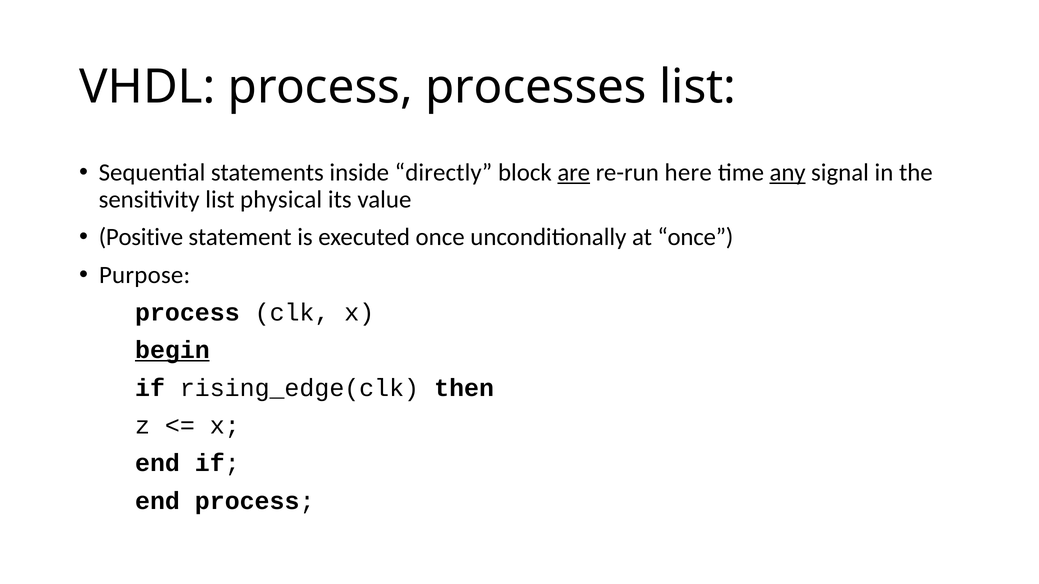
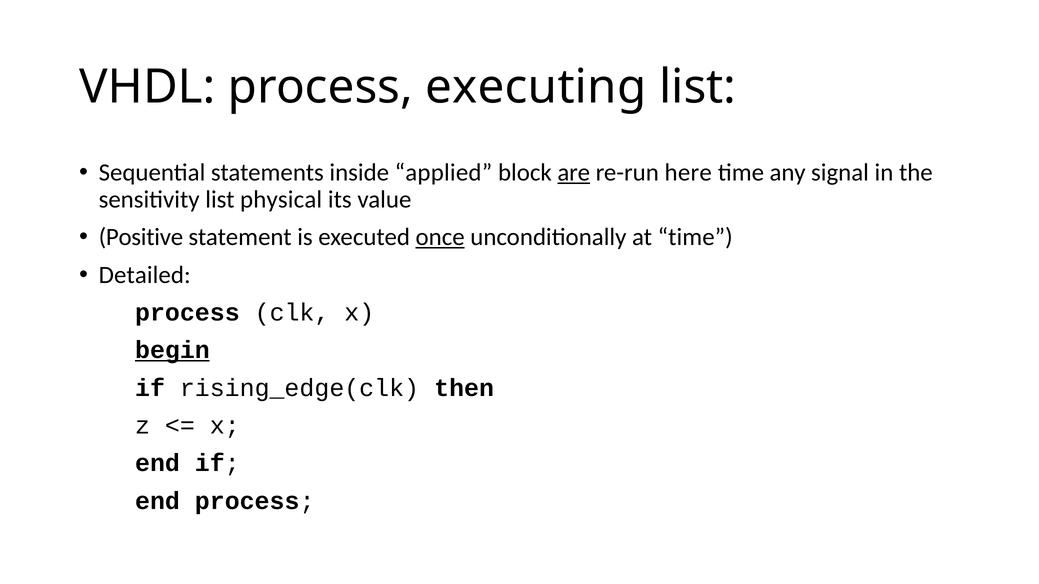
processes: processes -> executing (536, 87)
directly: directly -> applied (443, 173)
any underline: present -> none (788, 173)
once underline: none -> present (440, 237)
at once: once -> time (695, 237)
Purpose: Purpose -> Detailed (145, 275)
